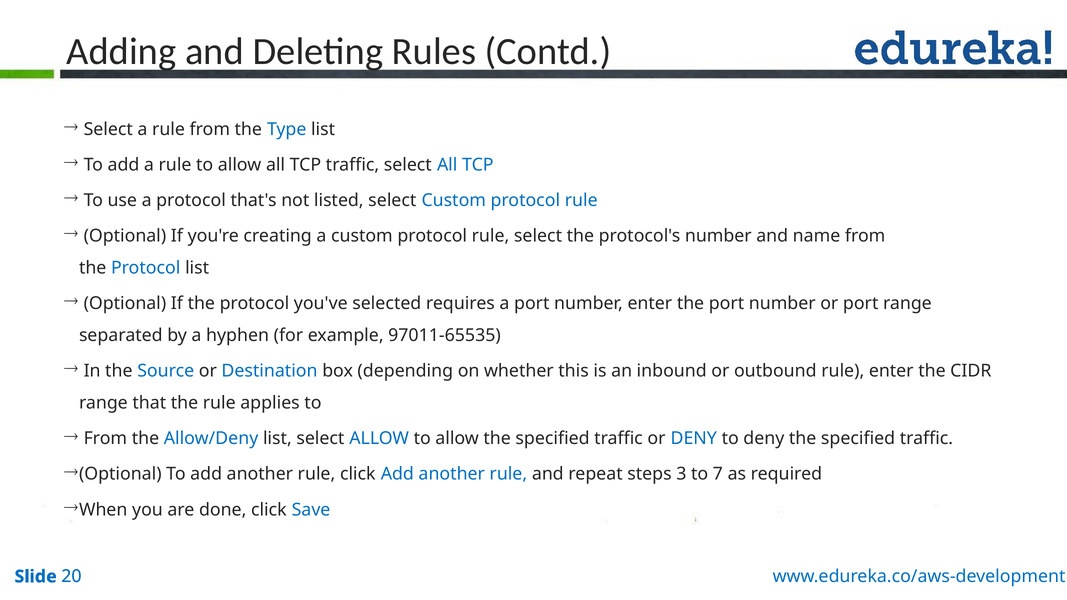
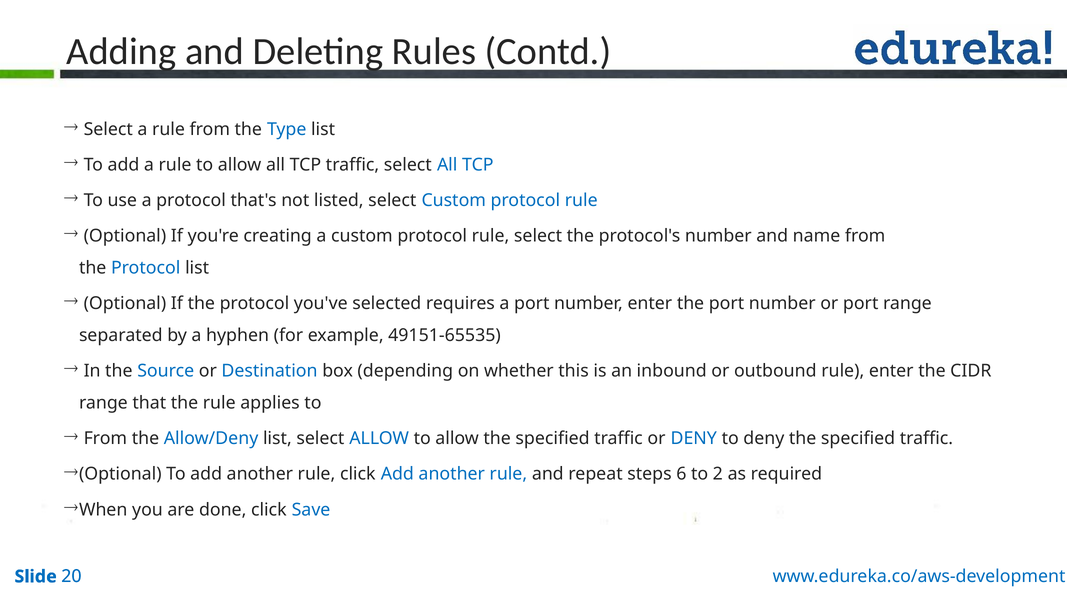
97011-65535: 97011-65535 -> 49151-65535 (444, 336)
3: 3 -> 6 (681, 474)
7: 7 -> 2 (718, 474)
